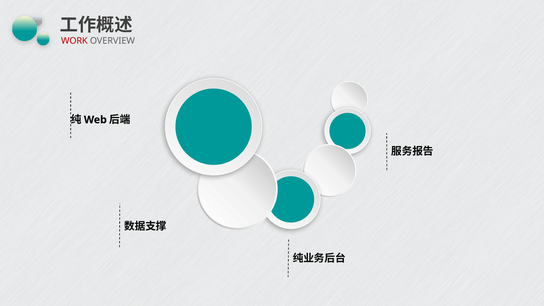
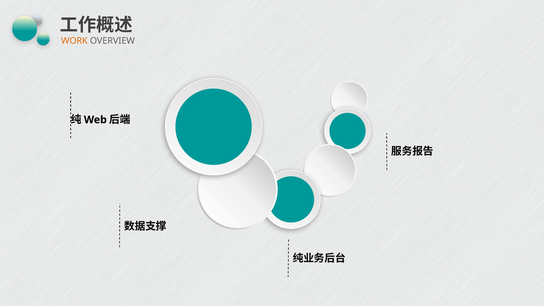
WORK colour: red -> orange (74, 41)
